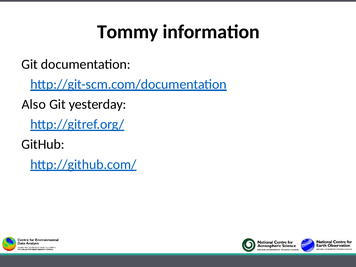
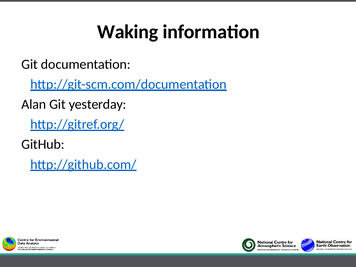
Tommy: Tommy -> Waking (128, 32)
Also: Also -> Alan (34, 104)
